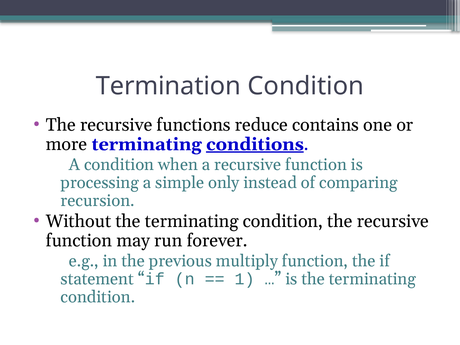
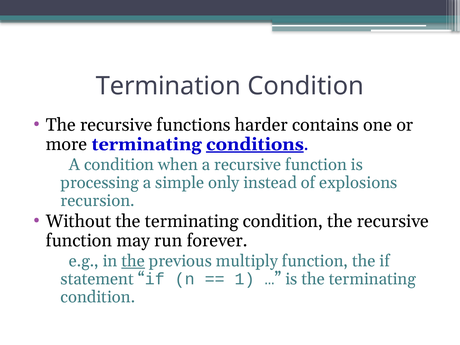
reduce: reduce -> harder (261, 125)
comparing: comparing -> explosions (358, 183)
the underline: none -> present (133, 261)
